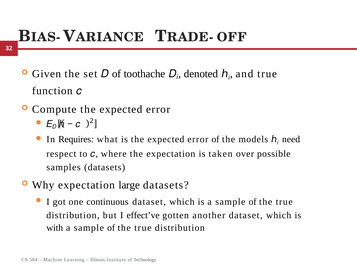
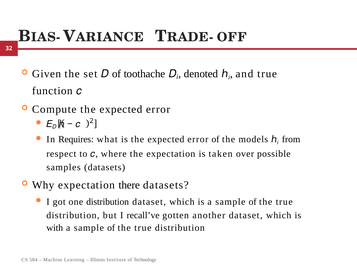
need: need -> from (291, 140)
large: large -> there (129, 185)
one continuous: continuous -> distribution (108, 202)
effect’ve: effect’ve -> recall’ve (143, 216)
